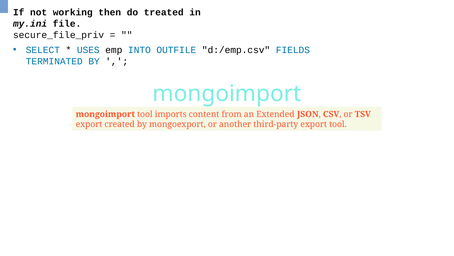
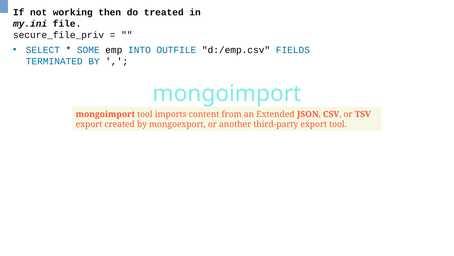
USES: USES -> SOME (88, 50)
